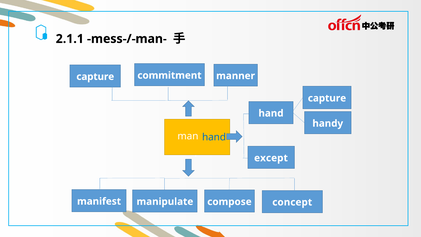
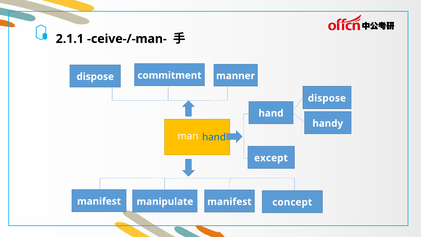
mess-/-man-: mess-/-man- -> ceive-/-man- (127, 39)
capture: capture -> dispose (95, 77)
capture: capture -> dispose (327, 98)
manipulate compose: compose -> manifest (229, 202)
